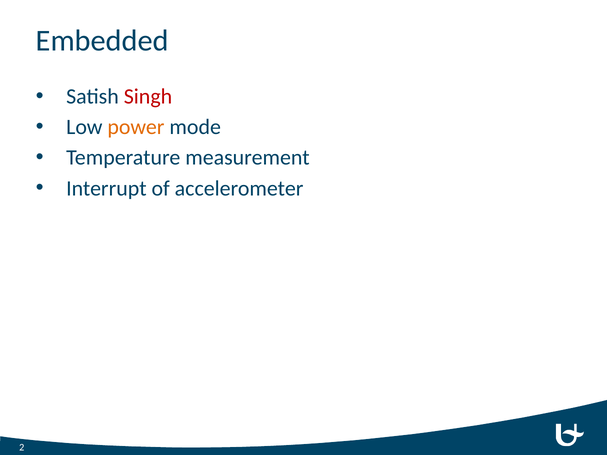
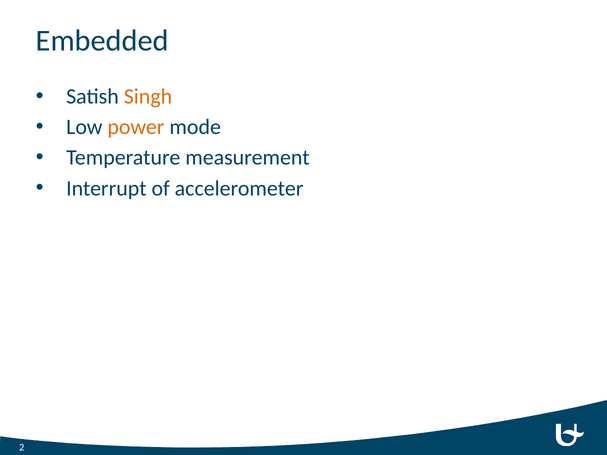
Singh colour: red -> orange (148, 97)
